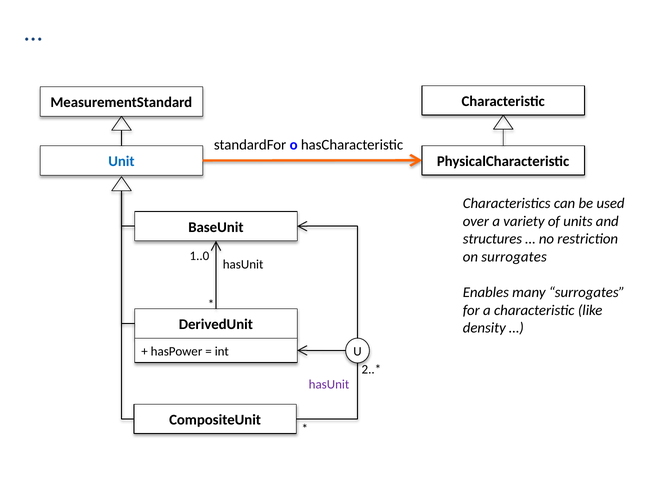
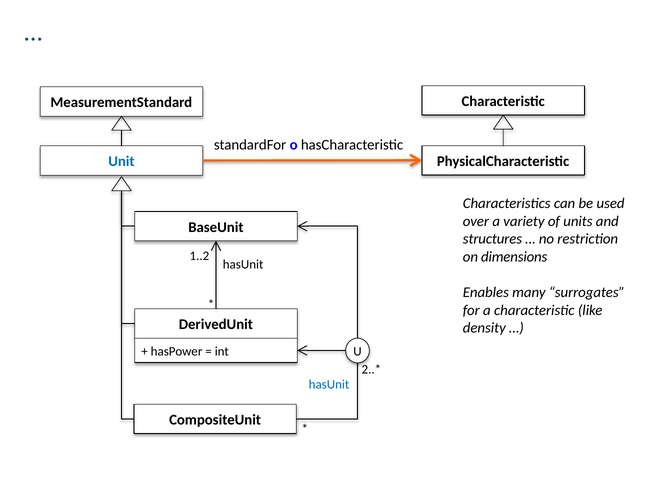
1..0: 1..0 -> 1..2 (199, 256)
on surrogates: surrogates -> dimensions (514, 257)
hasUnit colour: purple -> blue (329, 385)
